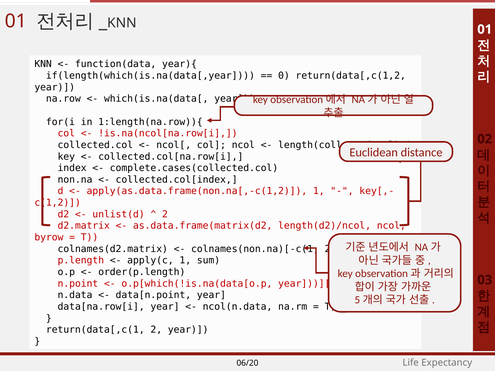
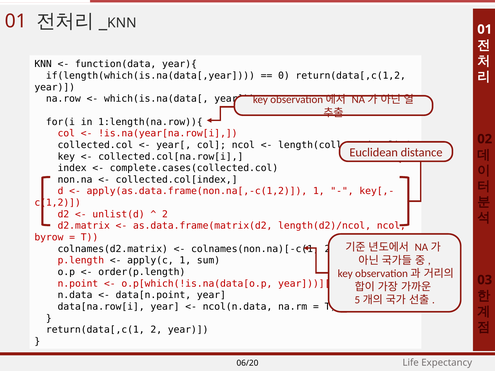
!is.na(ncol[na.row[i: !is.na(ncol[na.row[i -> !is.na(year[na.row[i (168, 133)
ncol[: ncol[ -> year[ (174, 145)
